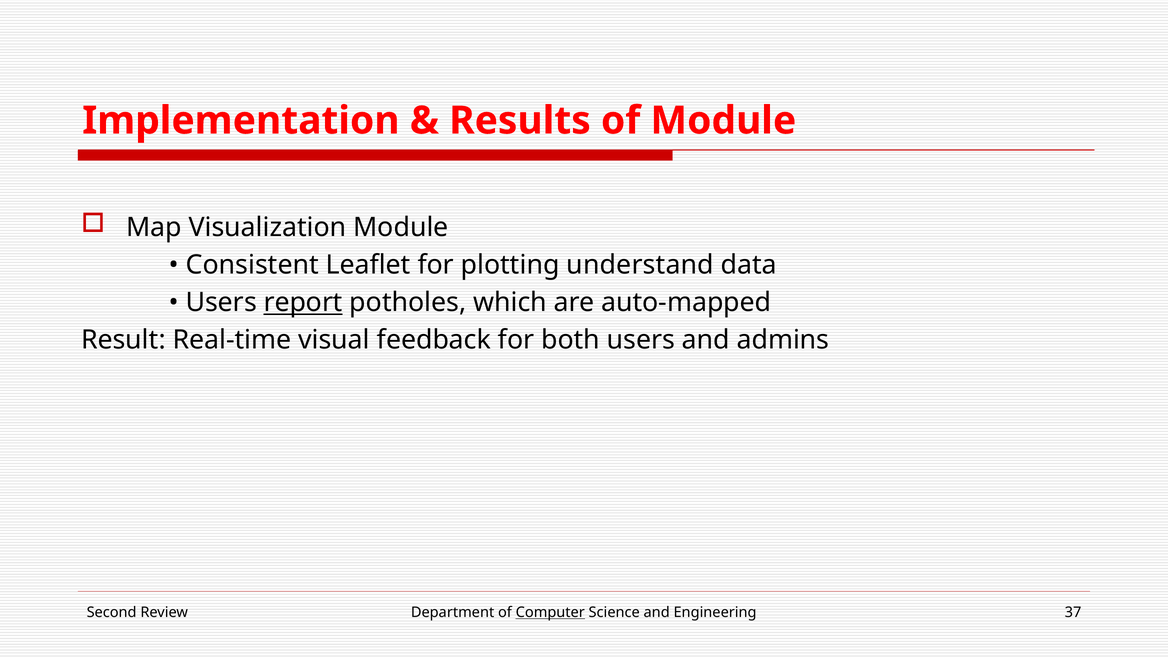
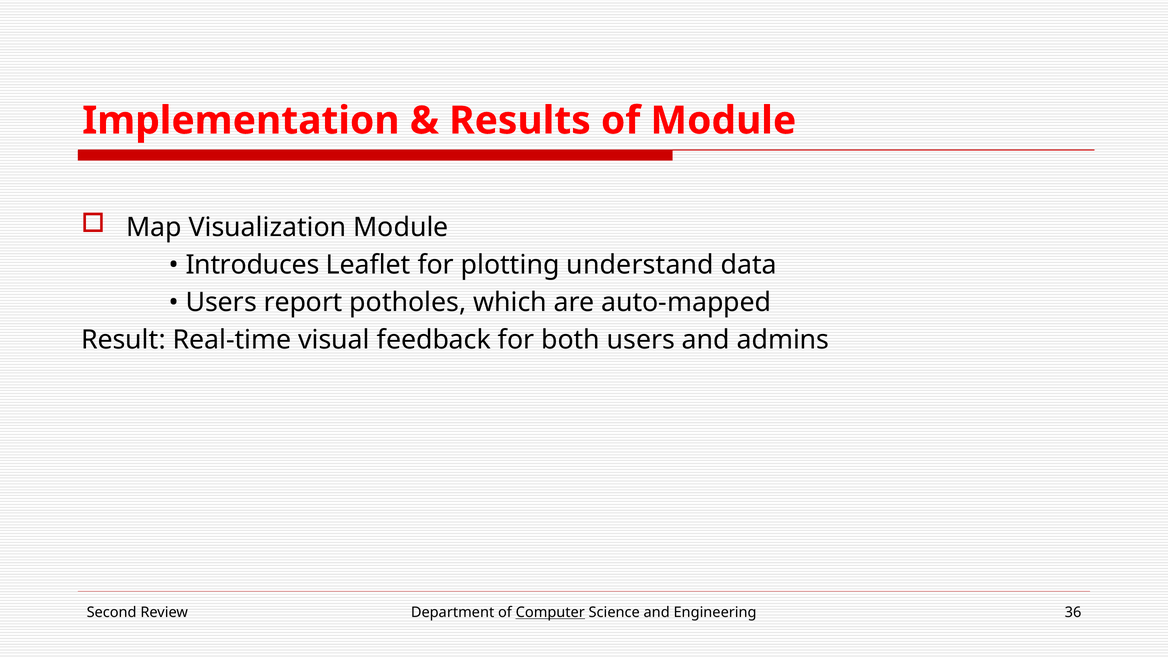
Consistent: Consistent -> Introduces (252, 265)
report underline: present -> none (303, 303)
37: 37 -> 36 (1073, 612)
